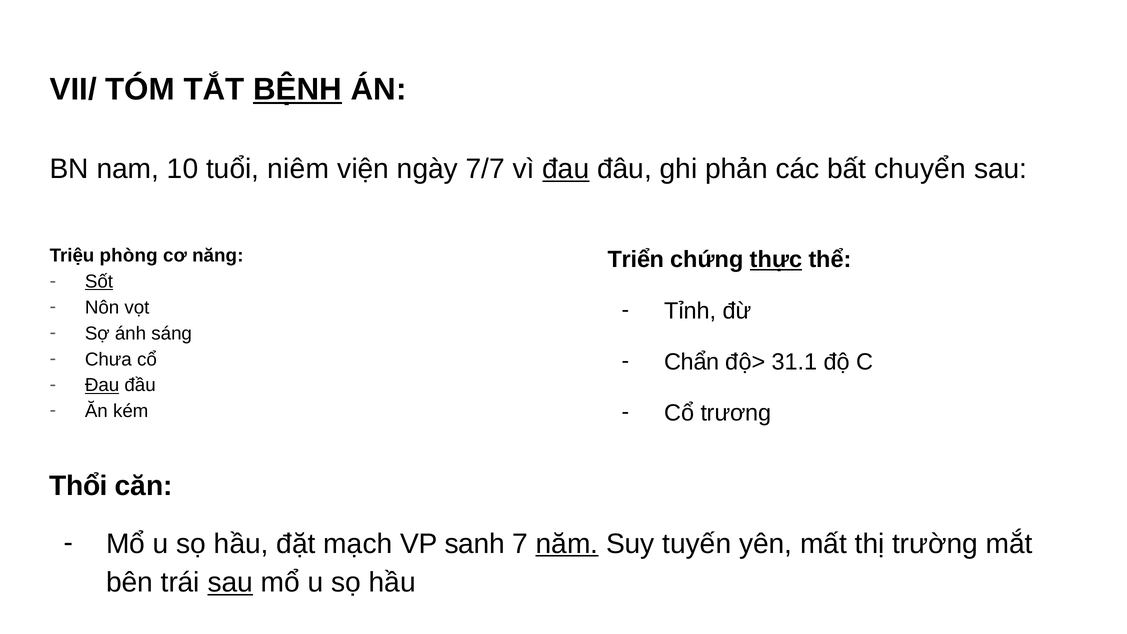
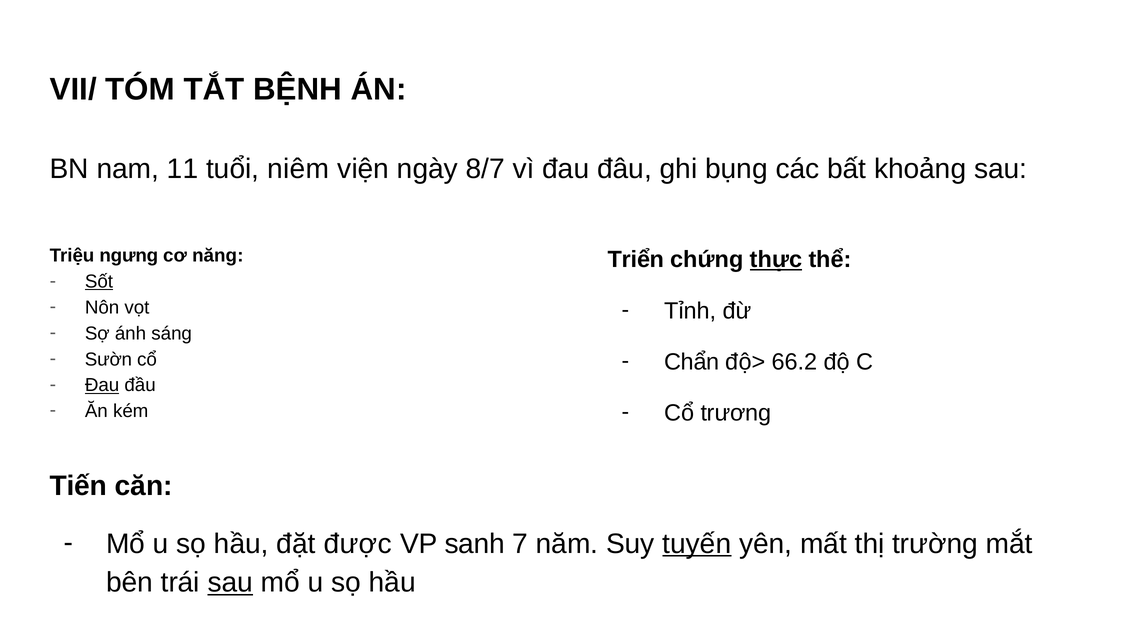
BỆNH underline: present -> none (298, 90)
10: 10 -> 11 (183, 169)
7/7: 7/7 -> 8/7 (485, 169)
đau underline: present -> none (566, 169)
phản: phản -> bụng (736, 169)
chuyển: chuyển -> khoảng (920, 169)
phòng: phòng -> ngưng (129, 256)
Chưa: Chưa -> Sườn (108, 359)
31.1: 31.1 -> 66.2 (795, 362)
Thổi: Thổi -> Tiến (78, 486)
mạch: mạch -> được (358, 544)
năm underline: present -> none (567, 544)
tuyến underline: none -> present (697, 544)
